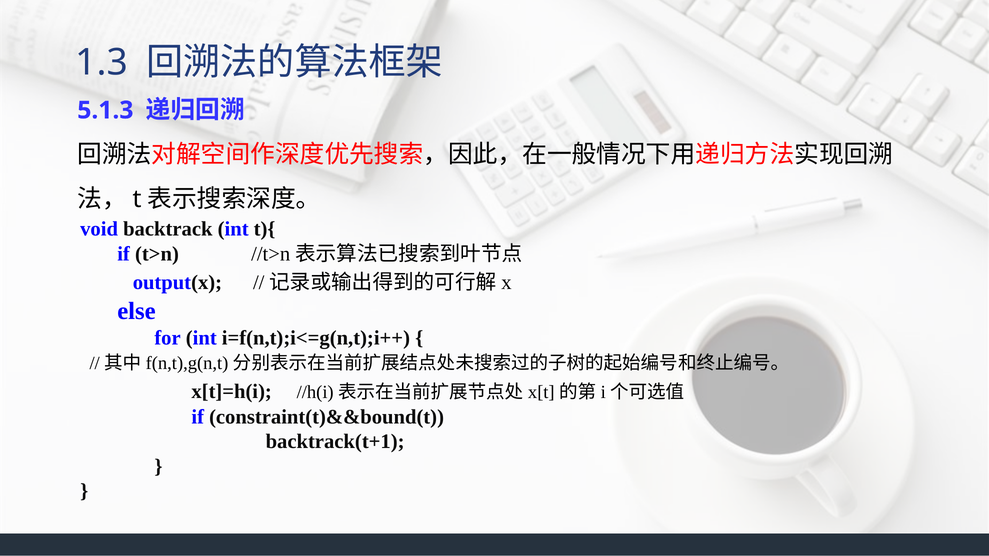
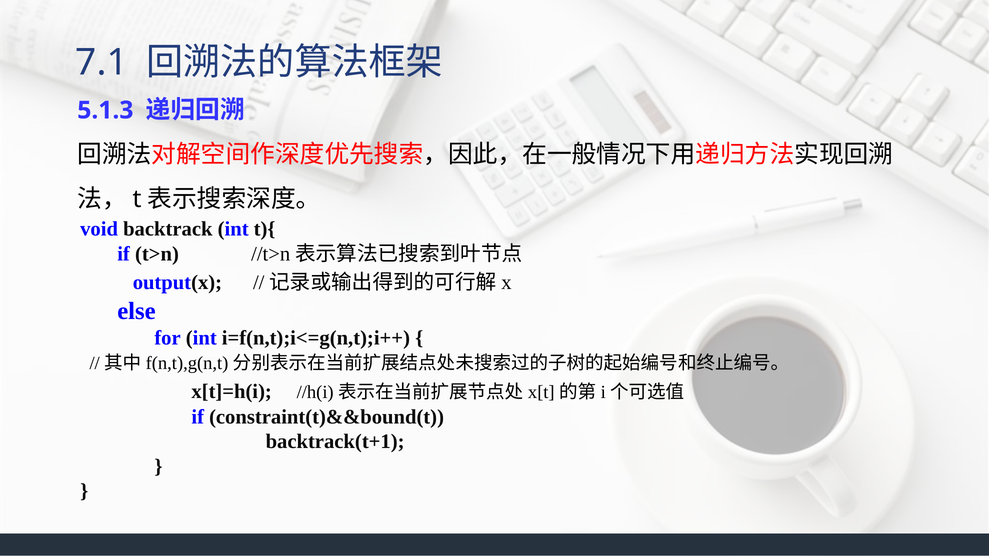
1.3: 1.3 -> 7.1 (102, 62)
